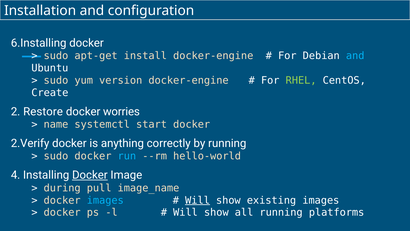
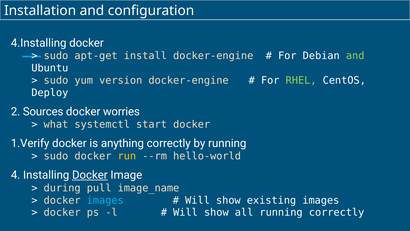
6.Installing: 6.Installing -> 4.Installing (39, 43)
and colour: light blue -> light green (355, 56)
Create: Create -> Deploy (50, 93)
Restore: Restore -> Sources (43, 111)
name: name -> what (56, 124)
2.Verify: 2.Verify -> 1.Verify (30, 143)
run colour: light blue -> yellow (127, 156)
Will underline: present -> none (198, 200)
running platforms: platforms -> correctly (337, 212)
